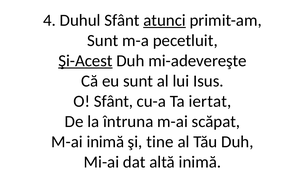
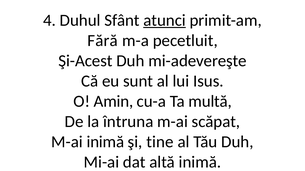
Sunt: Sunt -> Fără (103, 41)
Şi-Acest underline: present -> none (85, 61)
O Sfânt: Sfânt -> Amin (113, 102)
iertat: iertat -> multă (210, 102)
